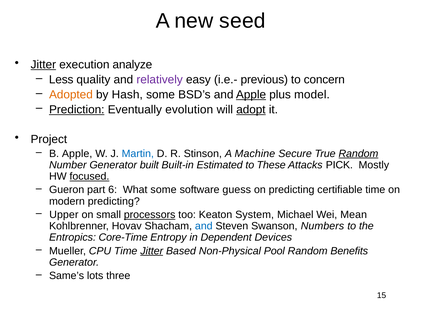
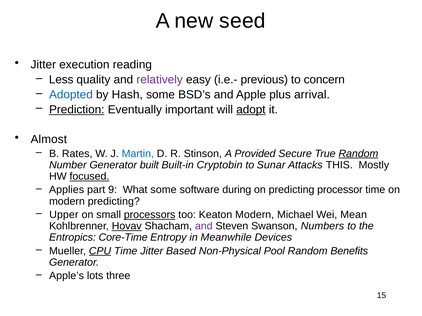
Jitter underline: present -> none (43, 65)
analyze: analyze -> reading (132, 65)
Adopted colour: orange -> blue (71, 95)
Apple underline: present -> none (251, 95)
model: model -> arrival (312, 95)
evolution: evolution -> important (189, 110)
Project: Project -> Almost (49, 140)
B Apple: Apple -> Rates (77, 154)
Machine: Machine -> Provided (255, 154)
Estimated: Estimated -> Cryptobin (220, 165)
These: These -> Sunar (271, 165)
PICK: PICK -> THIS (339, 165)
Gueron: Gueron -> Applies (67, 190)
6: 6 -> 9 (113, 190)
guess: guess -> during (237, 190)
certifiable: certifiable -> processor (340, 190)
Keaton System: System -> Modern (255, 215)
Hovav underline: none -> present (127, 226)
and colour: blue -> purple (204, 226)
Dependent: Dependent -> Meanwhile (226, 238)
CPU underline: none -> present (100, 251)
Jitter underline: present -> none (152, 251)
Same’s: Same’s -> Apple’s (67, 276)
